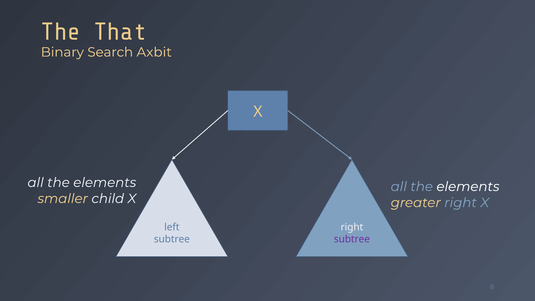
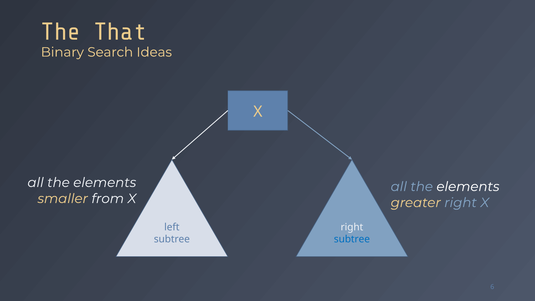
Axbit: Axbit -> Ideas (154, 52)
child: child -> from (108, 199)
subtree colour: purple -> blue (352, 239)
